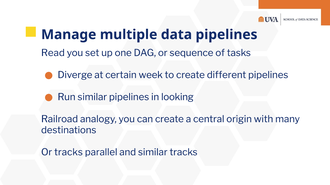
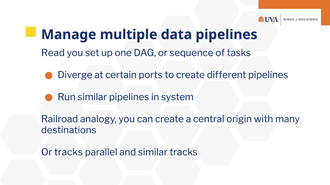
week: week -> ports (151, 75)
looking: looking -> system (177, 97)
